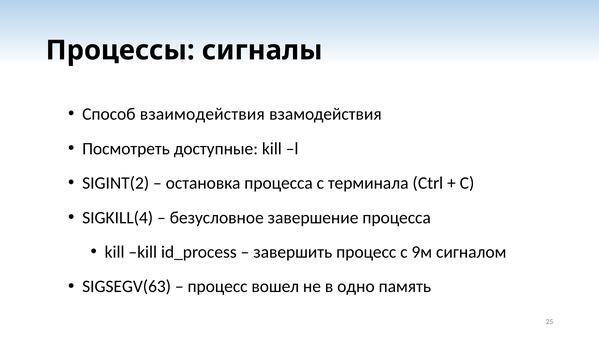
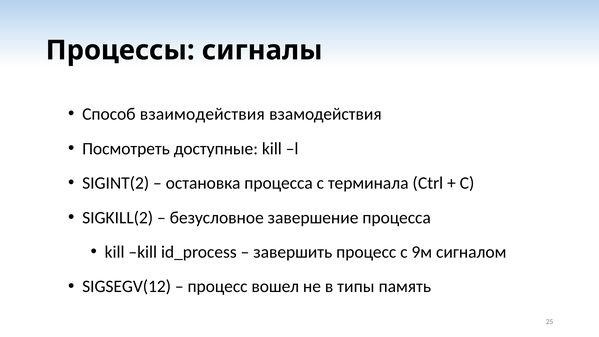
SIGKILL(4: SIGKILL(4 -> SIGKILL(2 (118, 218)
SIGSEGV(63: SIGSEGV(63 -> SIGSEGV(12 (127, 287)
одно: одно -> типы (356, 287)
